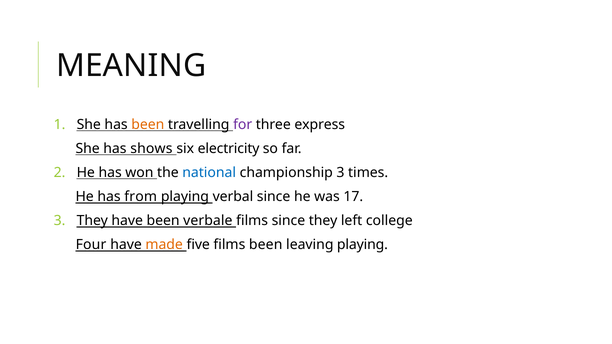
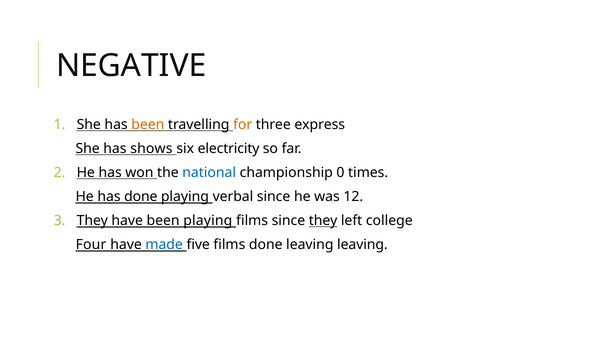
MEANING: MEANING -> NEGATIVE (131, 66)
for colour: purple -> orange (243, 125)
championship 3: 3 -> 0 (340, 173)
has from: from -> done (141, 197)
17: 17 -> 12 (353, 197)
been verbale: verbale -> playing (208, 221)
they underline: none -> present (323, 221)
made colour: orange -> blue (164, 245)
films been: been -> done (266, 245)
leaving playing: playing -> leaving (362, 245)
